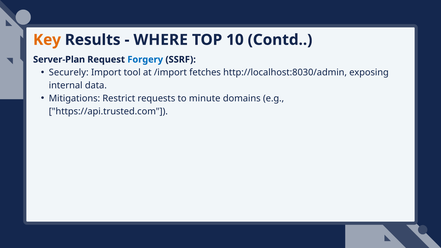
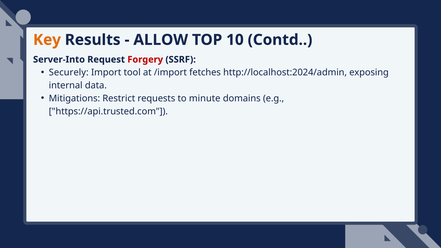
WHERE: WHERE -> ALLOW (161, 40)
Server-Plan: Server-Plan -> Server-Into (59, 60)
Forgery colour: blue -> red (145, 60)
http://localhost:8030/admin: http://localhost:8030/admin -> http://localhost:2024/admin (285, 72)
